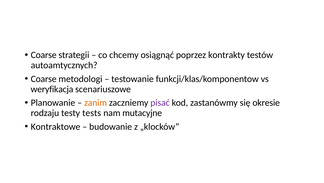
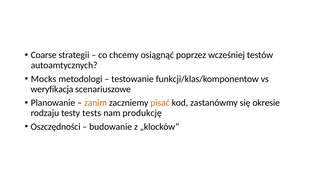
kontrakty: kontrakty -> wcześniej (227, 55)
Coarse: Coarse -> Mocks (44, 79)
pisać colour: purple -> orange (160, 102)
mutacyjne: mutacyjne -> produkcję (142, 113)
Kontraktowe: Kontraktowe -> Oszczędności (56, 126)
